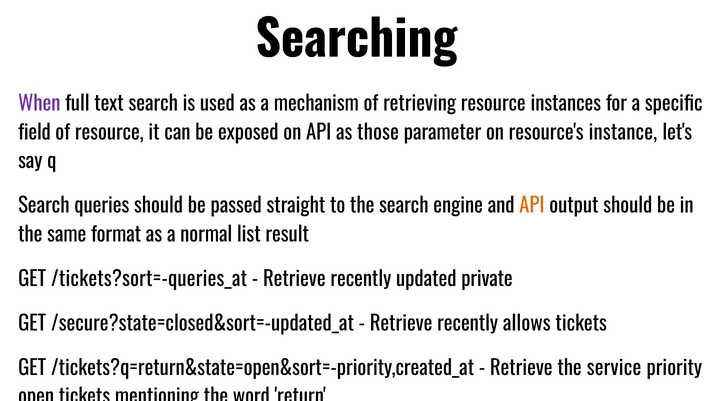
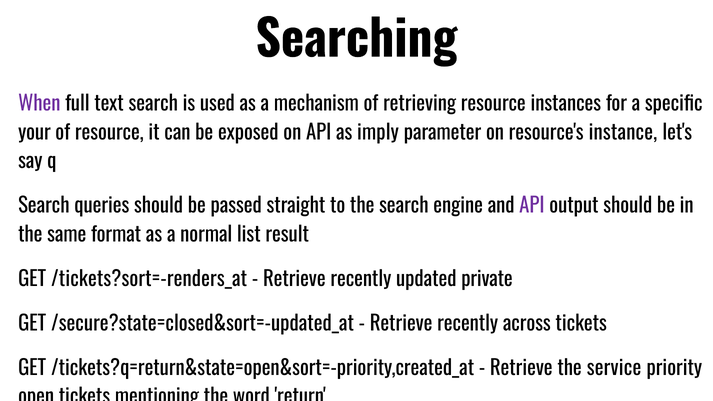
field: field -> your (34, 133)
those: those -> imply (378, 133)
API colour: orange -> purple (532, 206)
/tickets?sort=-queries_at: /tickets?sort=-queries_at -> /tickets?sort=-renders_at (149, 279)
allows: allows -> across (527, 324)
